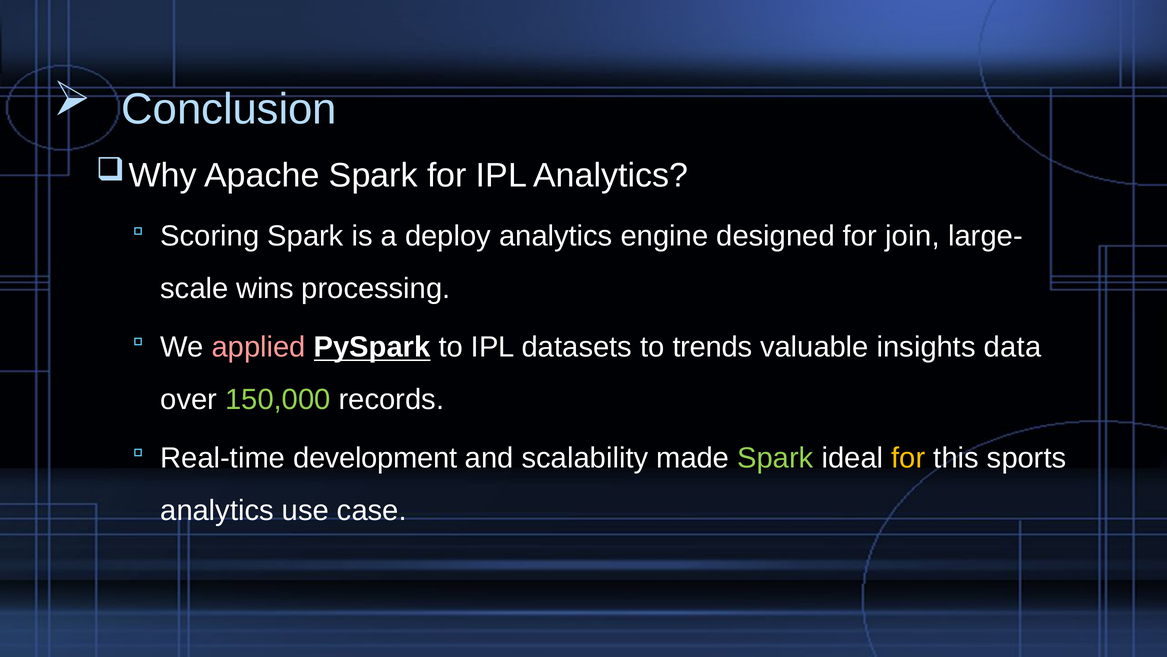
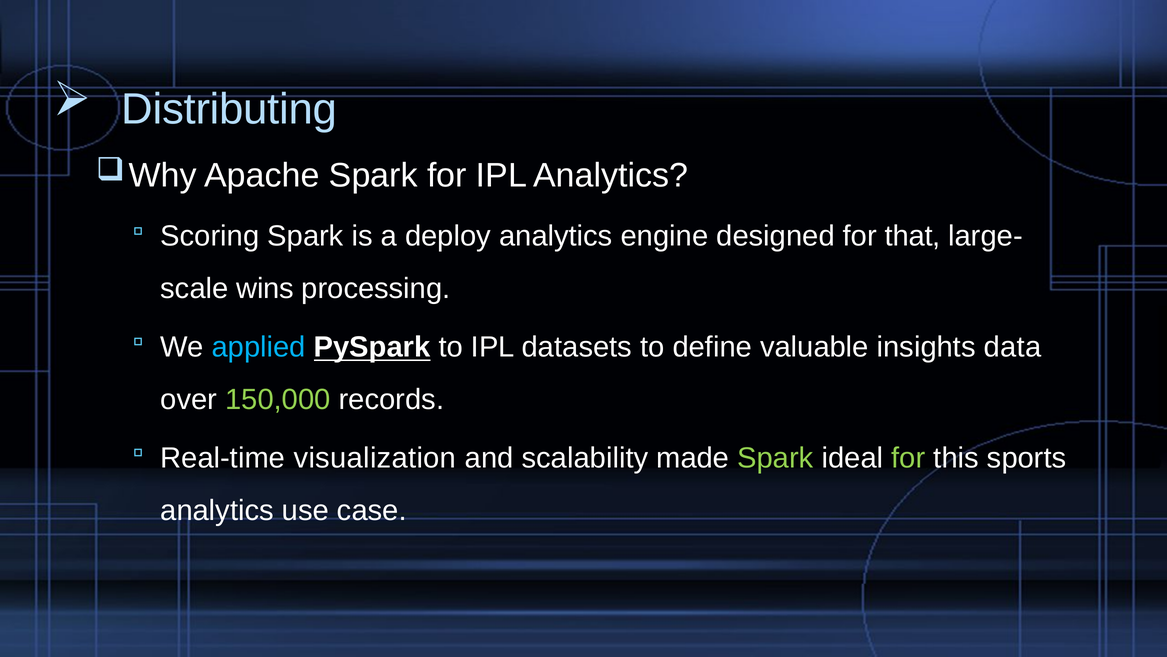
Conclusion: Conclusion -> Distributing (229, 109)
join: join -> that (913, 236)
applied colour: pink -> light blue (259, 347)
trends: trends -> define (712, 347)
development: development -> visualization (375, 458)
for colour: yellow -> light green (908, 458)
